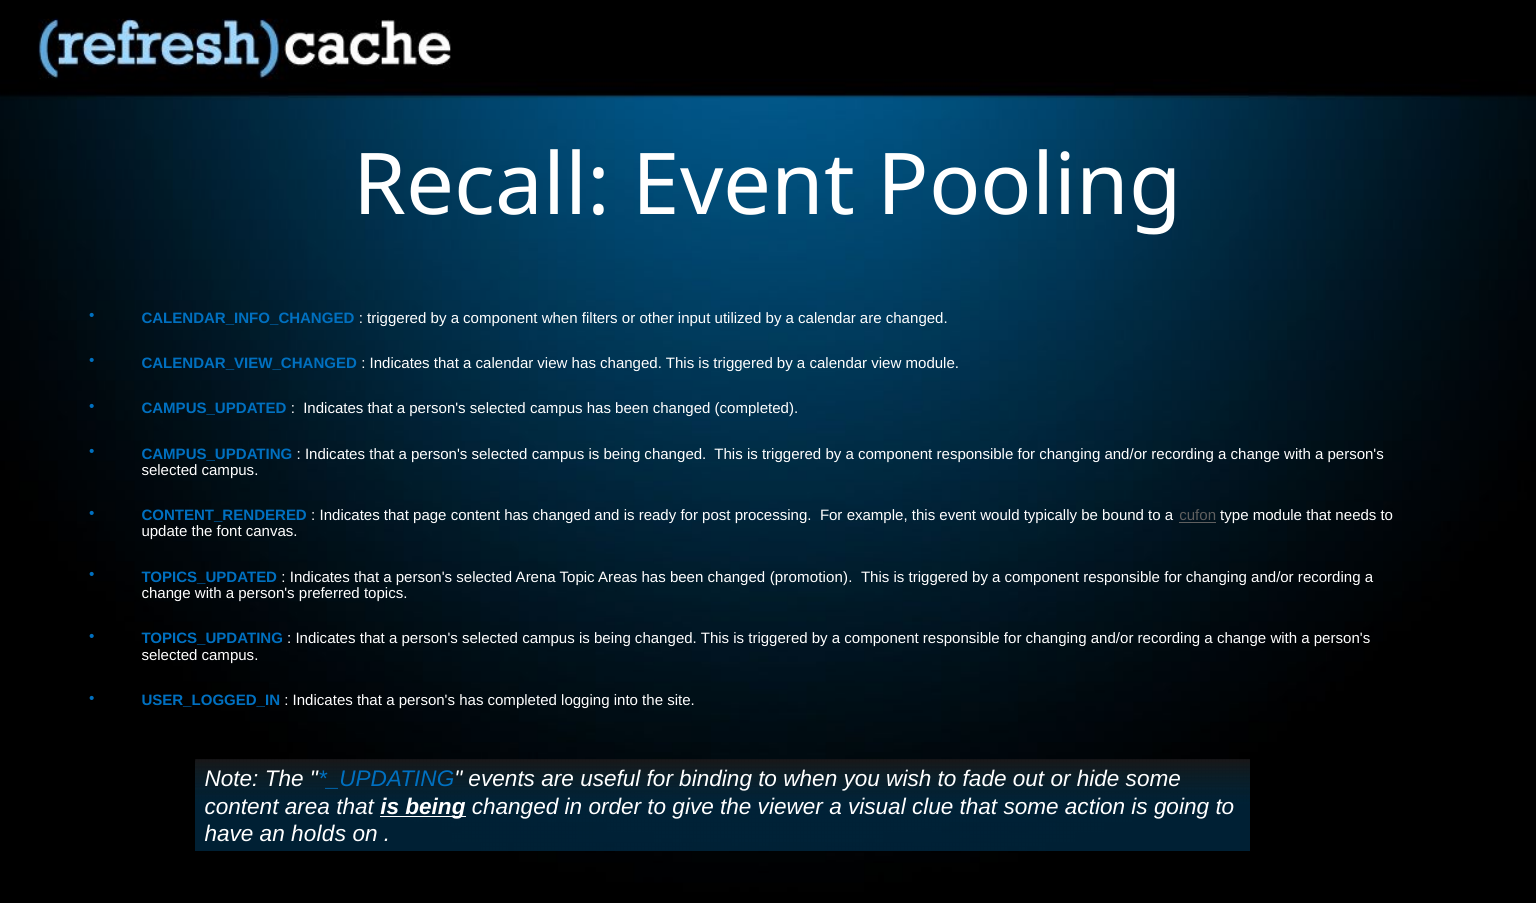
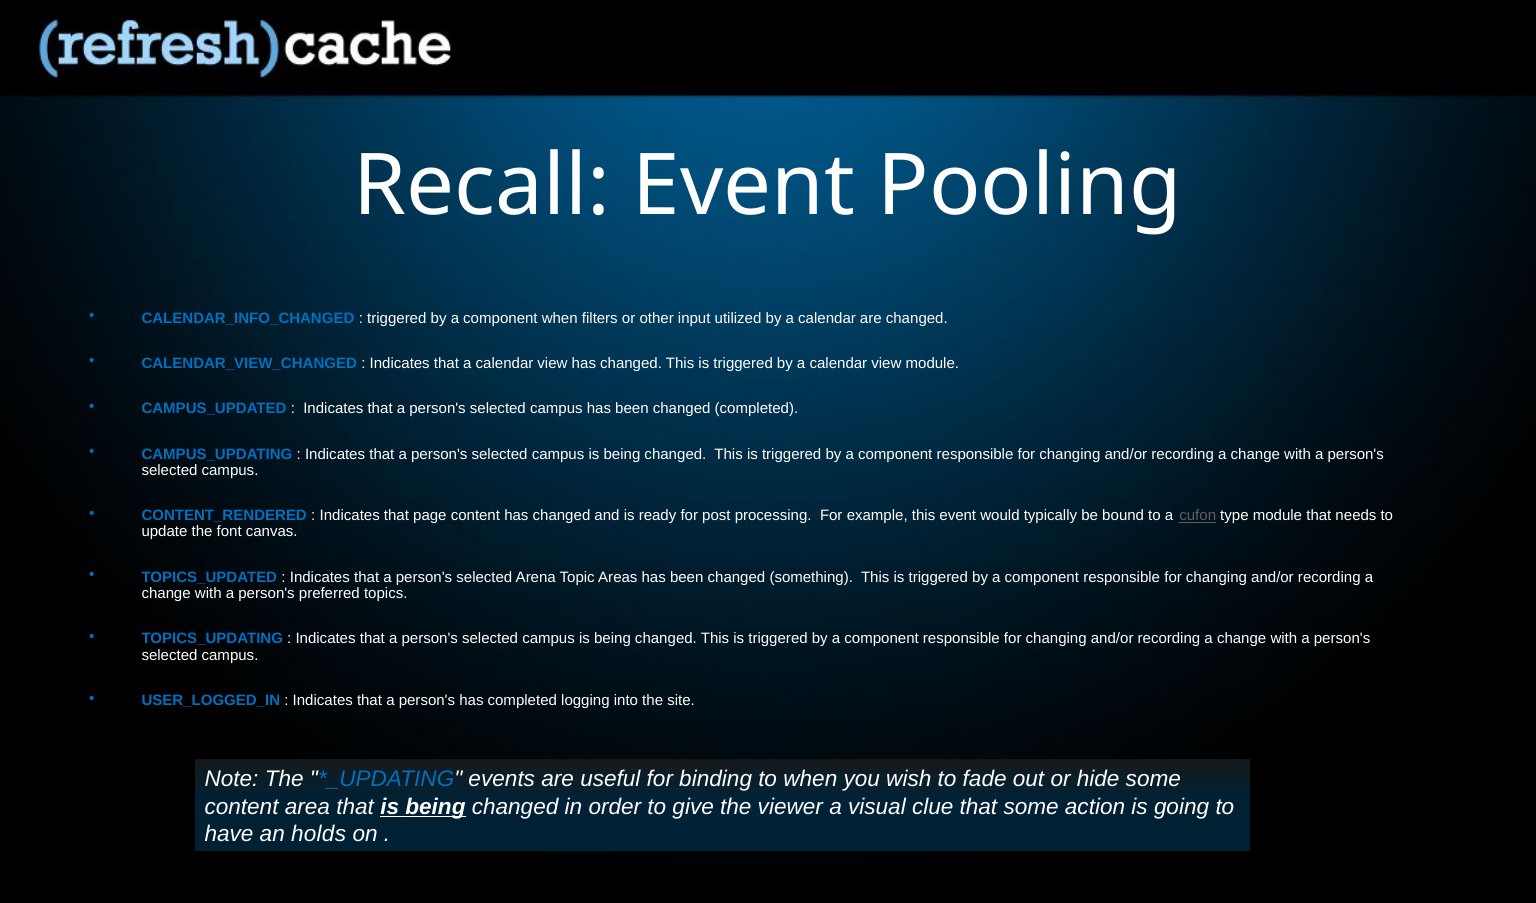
promotion: promotion -> something (811, 578)
